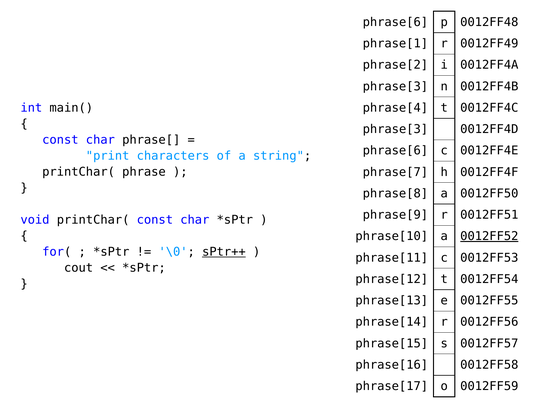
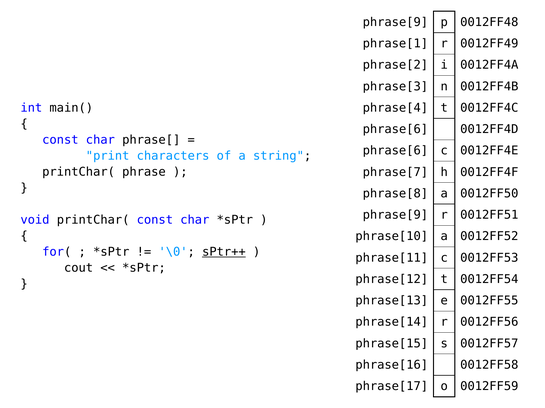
phrase[6: phrase[6 -> phrase[9 (395, 22)
phrase[3: phrase[3 -> phrase[6 (395, 129)
0012FF52 underline: present -> none (489, 237)
